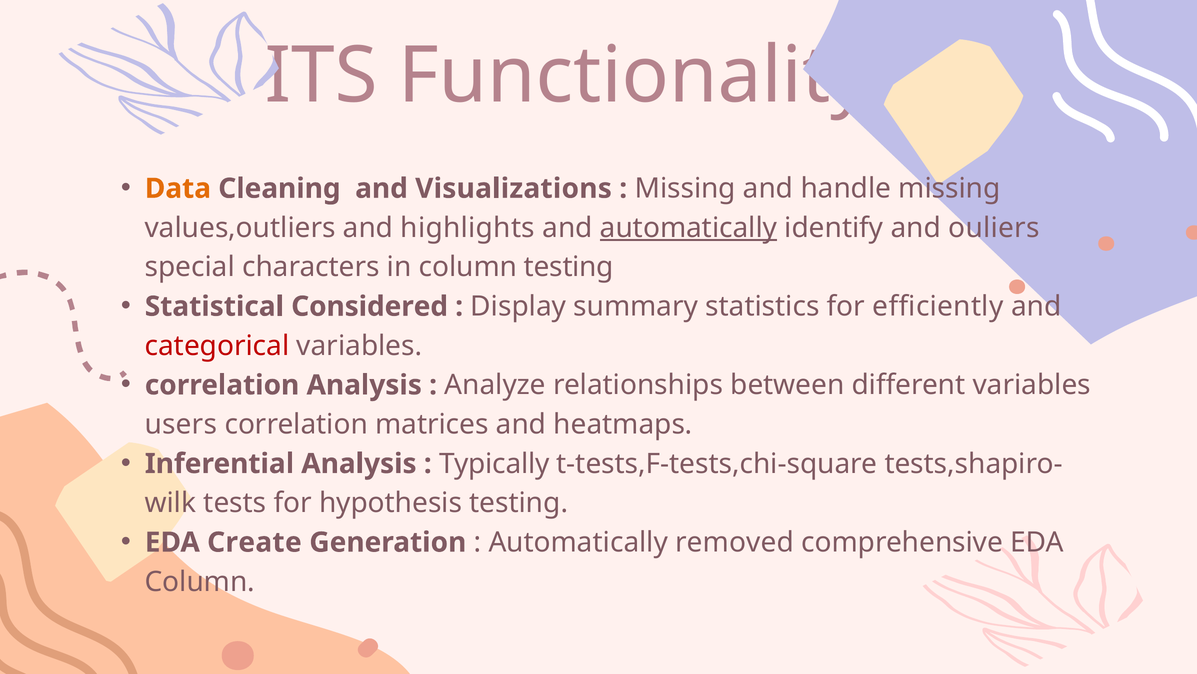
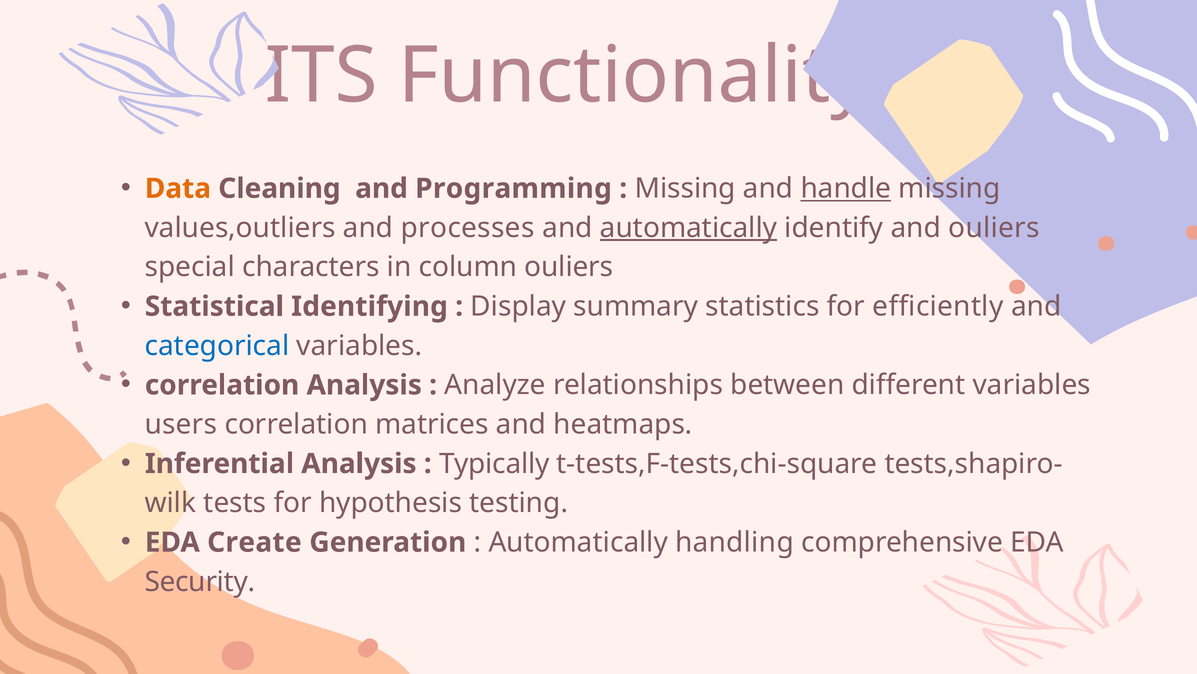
Visualizations: Visualizations -> Programming (513, 188)
handle underline: none -> present (846, 188)
highlights: highlights -> processes (468, 228)
column testing: testing -> ouliers (569, 267)
Considered: Considered -> Identifying (370, 306)
categorical colour: red -> blue (217, 345)
removed: removed -> handling (734, 542)
Column: Column -> Security (200, 581)
